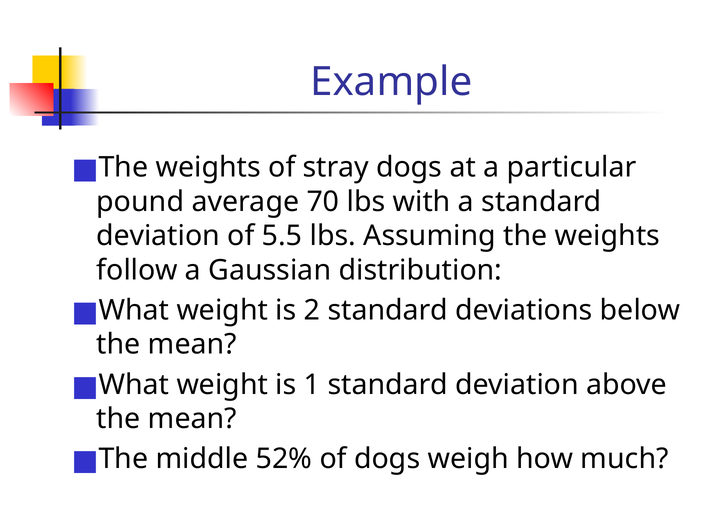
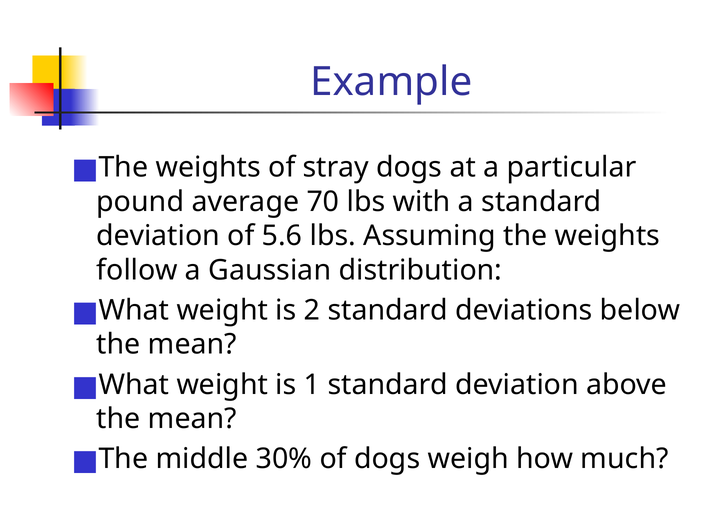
5.5: 5.5 -> 5.6 (282, 236)
52%: 52% -> 30% (284, 459)
